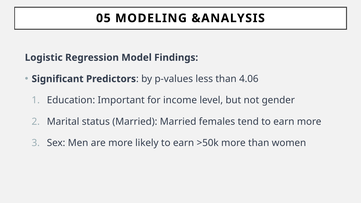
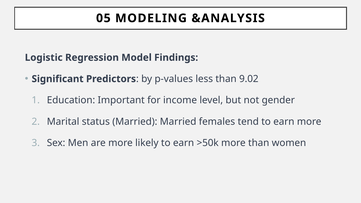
4.06: 4.06 -> 9.02 (249, 79)
